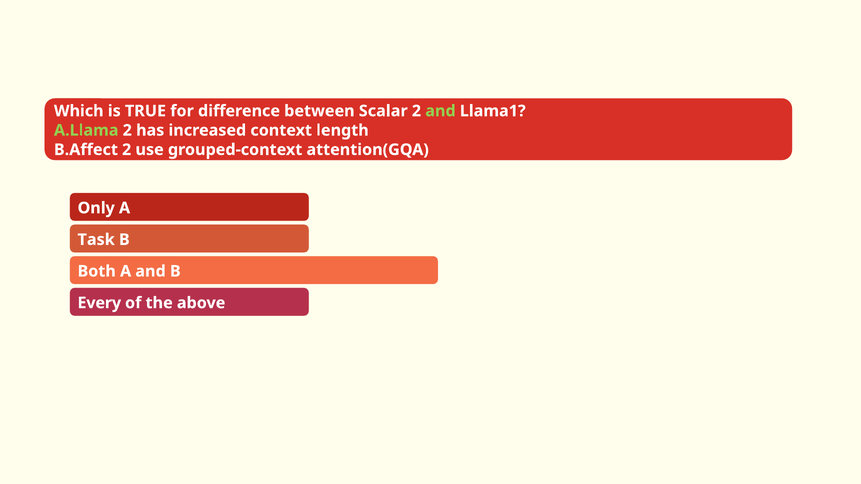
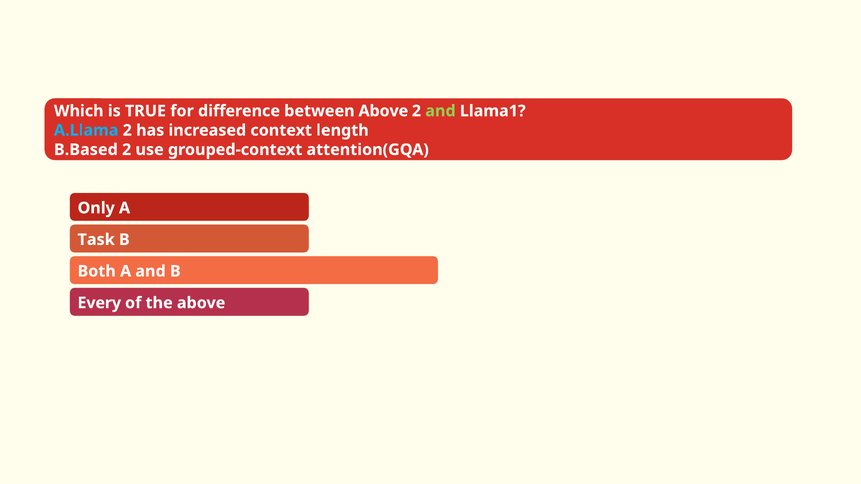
between Scalar: Scalar -> Above (383, 111)
A.Llama colour: light green -> light blue (86, 130)
B.Affect: B.Affect -> B.Based (86, 150)
